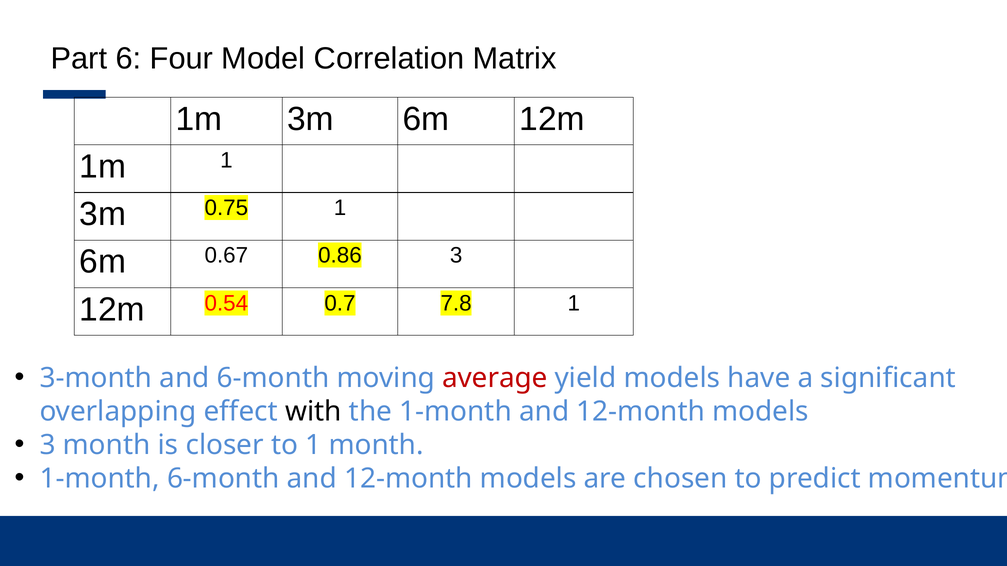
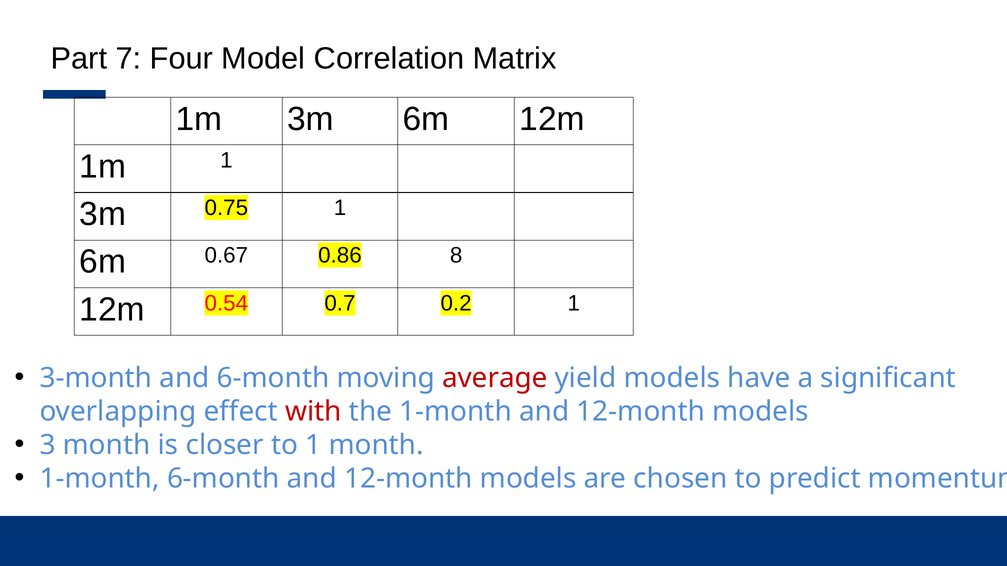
6: 6 -> 7 (128, 59)
0.86 3: 3 -> 8 (456, 256)
7.8: 7.8 -> 0.2 (456, 303)
with colour: black -> red (313, 412)
